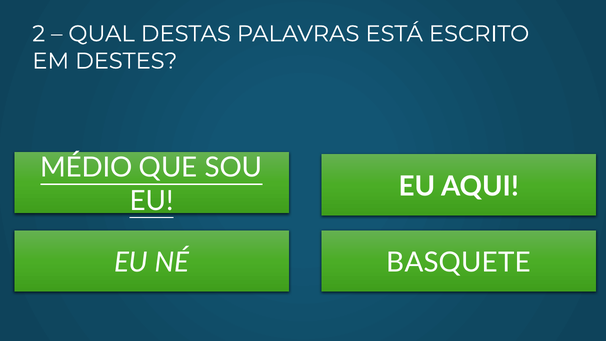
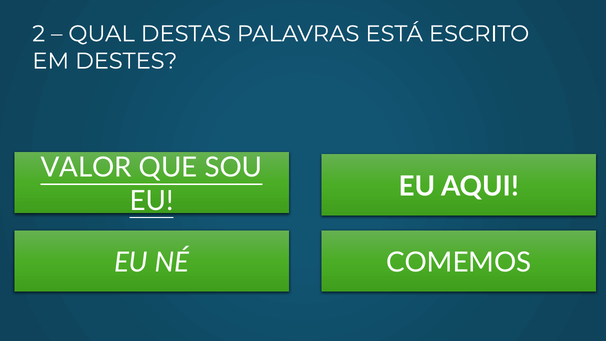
MÉDIO: MÉDIO -> VALOR (86, 168)
BASQUETE: BASQUETE -> COMEMOS (459, 263)
